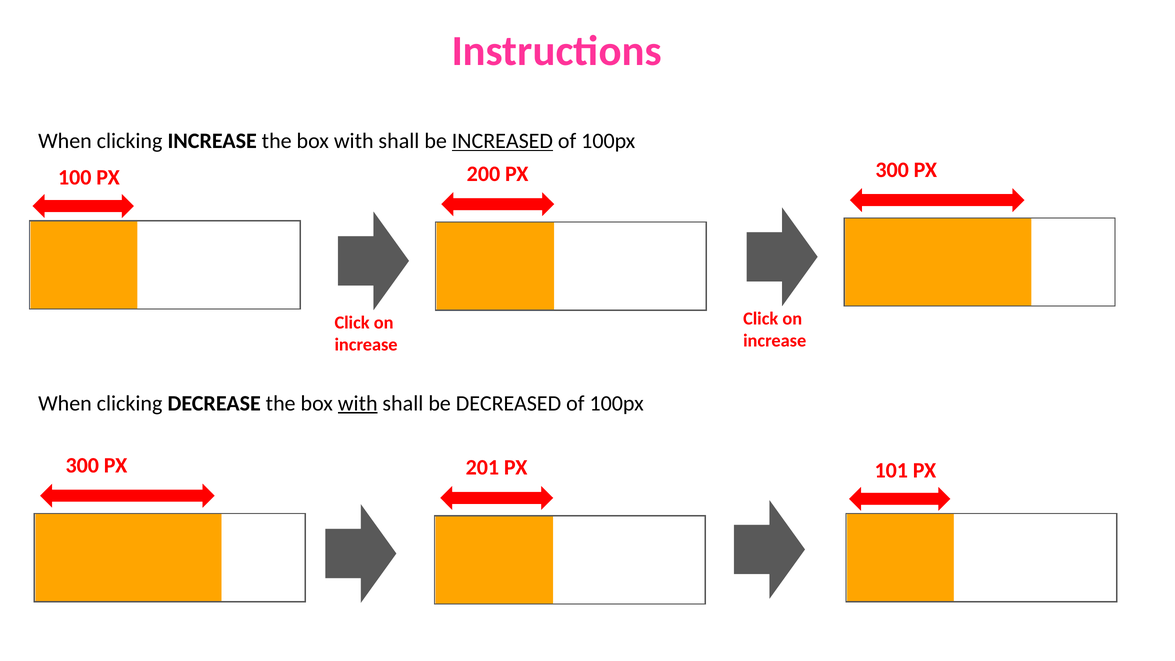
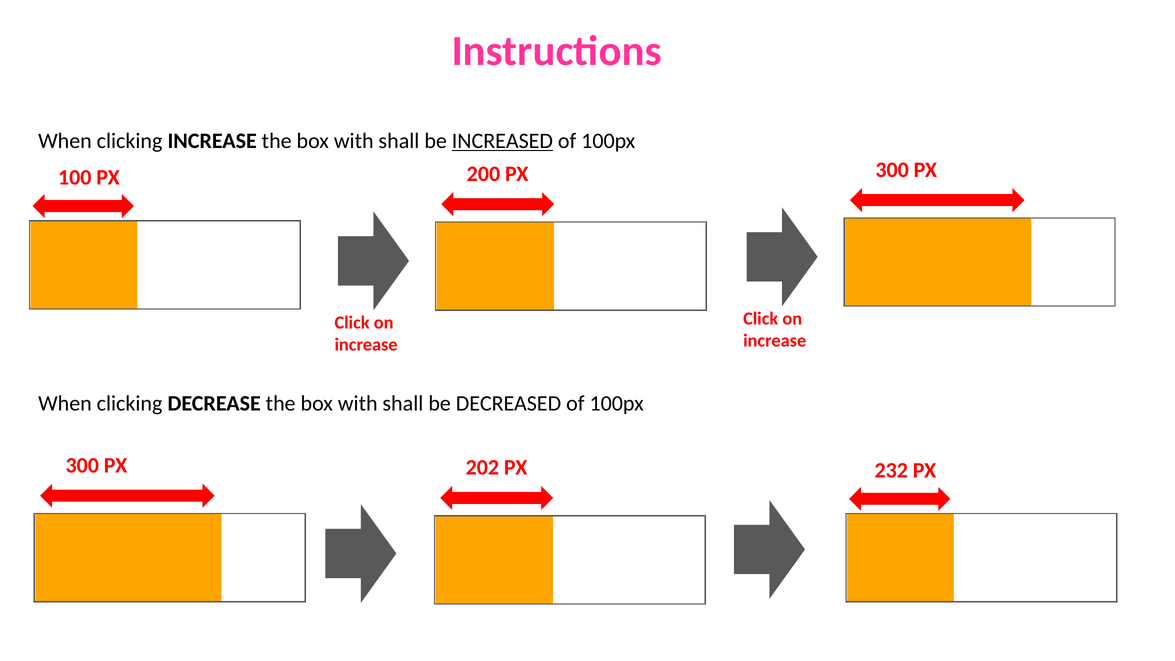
with underline: present -> none (358, 403)
201: 201 -> 202 (482, 468)
101: 101 -> 232 (891, 470)
